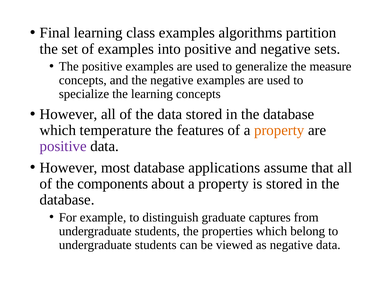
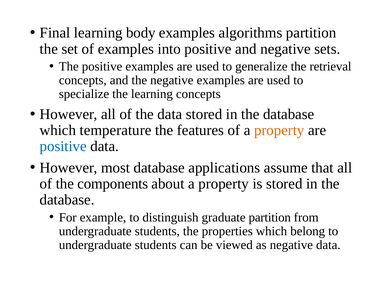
class: class -> body (141, 33)
measure: measure -> retrieval (330, 66)
positive colour: purple -> blue (63, 146)
graduate captures: captures -> partition (270, 217)
